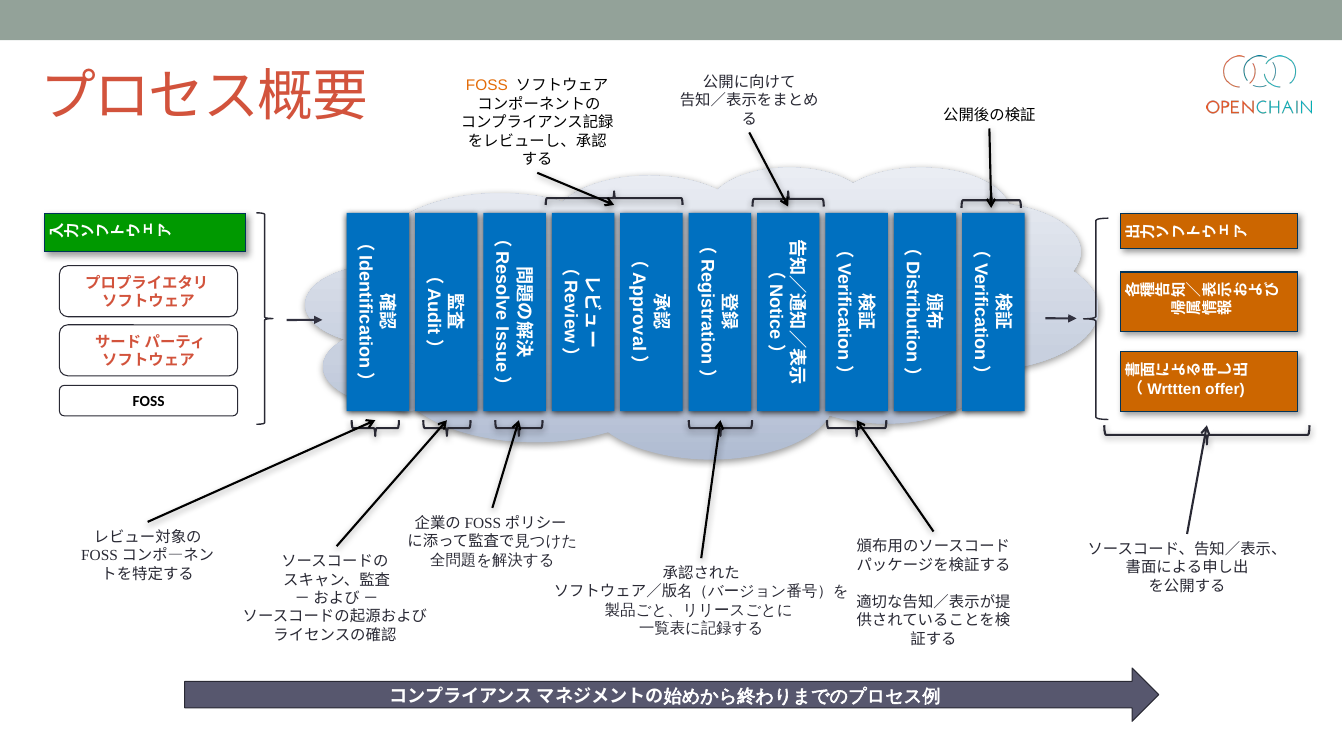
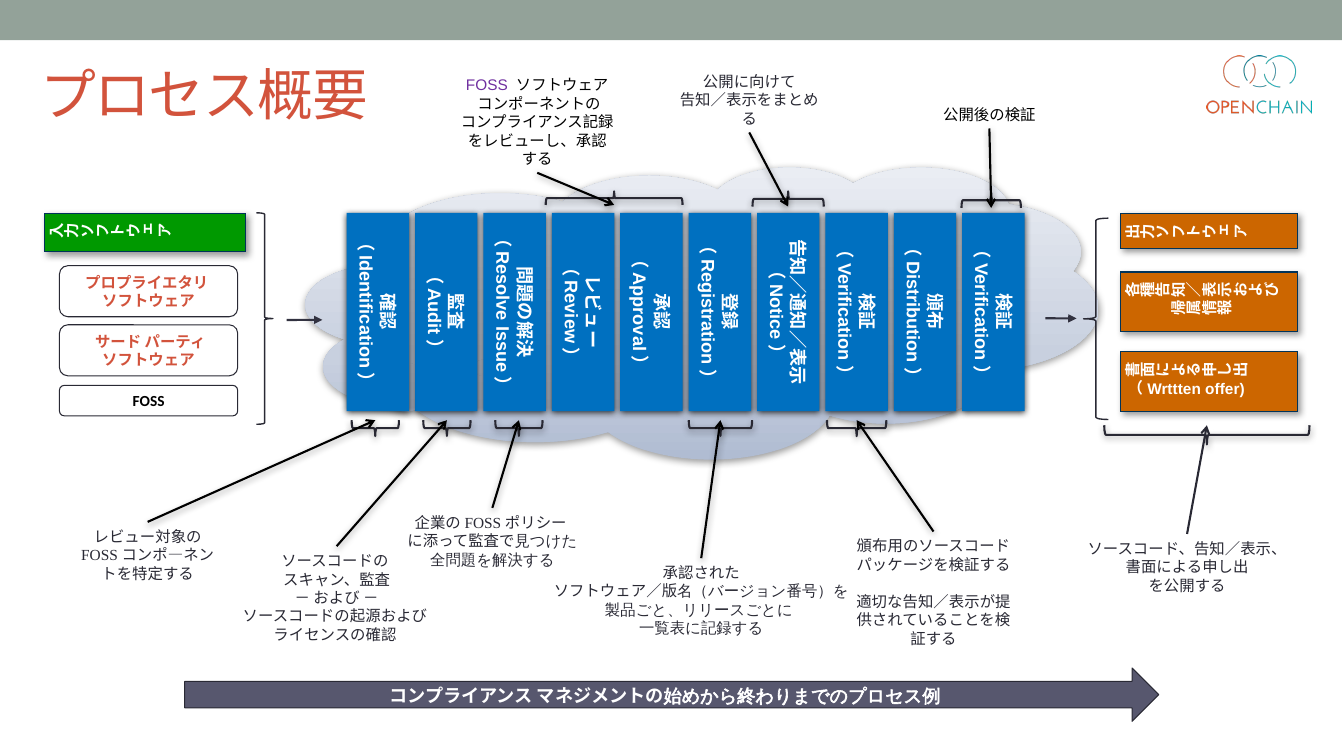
FOSS colour: orange -> purple (487, 86)
